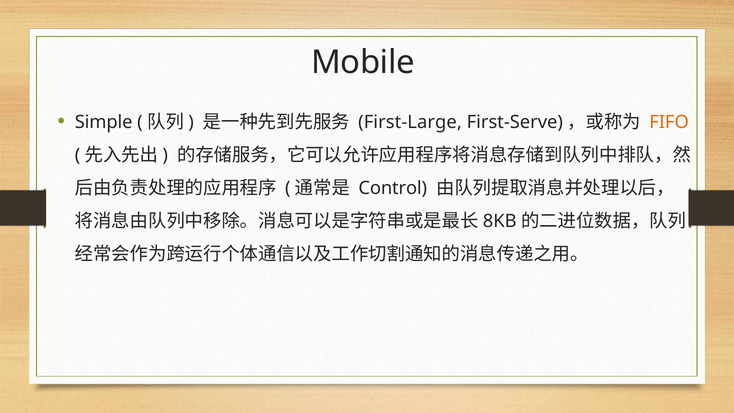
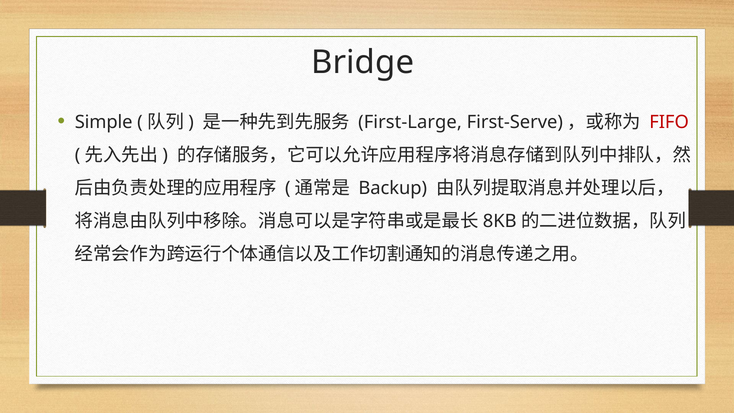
Mobile: Mobile -> Bridge (363, 63)
FIFO colour: orange -> red (669, 122)
Control: Control -> Backup (393, 188)
